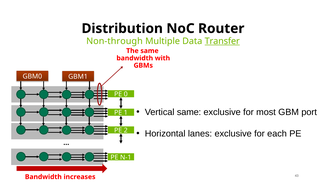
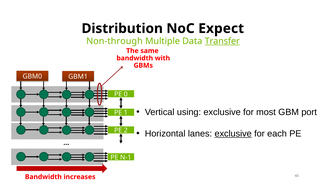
Router: Router -> Expect (221, 29)
Vertical same: same -> using (189, 112)
exclusive underline: none -> present (233, 134)
